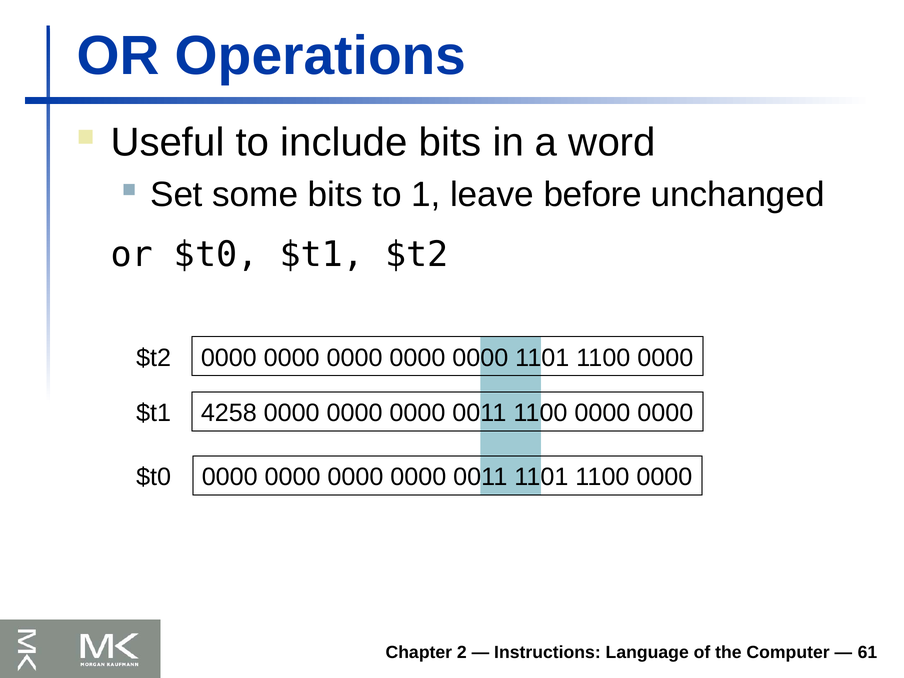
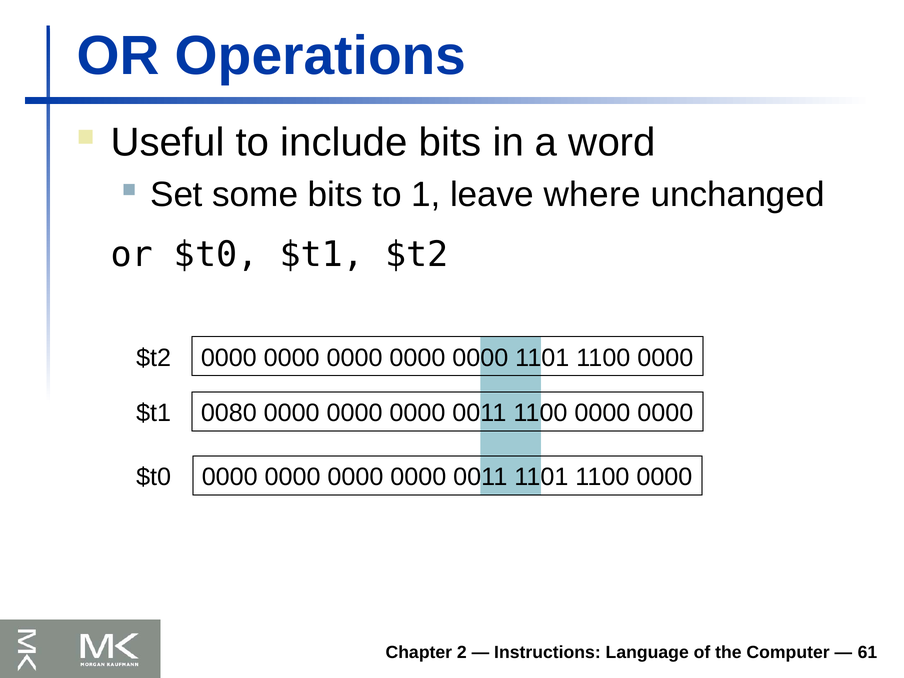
before: before -> where (592, 195)
4258: 4258 -> 0080 (229, 413)
